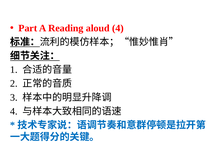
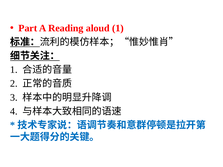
aloud 4: 4 -> 1 (118, 28)
